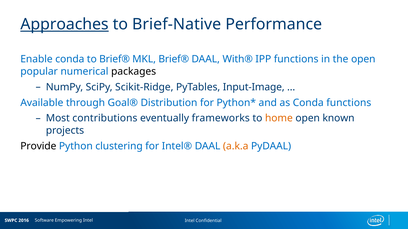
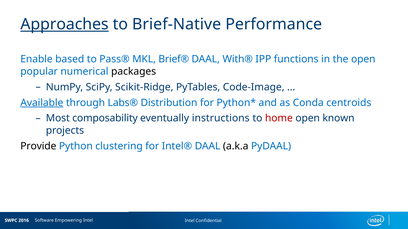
Enable conda: conda -> based (70, 59)
to Brief®: Brief® -> Pass® (114, 59)
Input-Image: Input-Image -> Code-Image (254, 87)
Available underline: none -> present (42, 103)
Goal®: Goal® -> Labs® (123, 103)
Conda functions: functions -> centroids (349, 103)
contributions: contributions -> composability (105, 119)
frameworks: frameworks -> instructions (221, 119)
home colour: orange -> red (279, 119)
a.k.a colour: orange -> black (236, 146)
